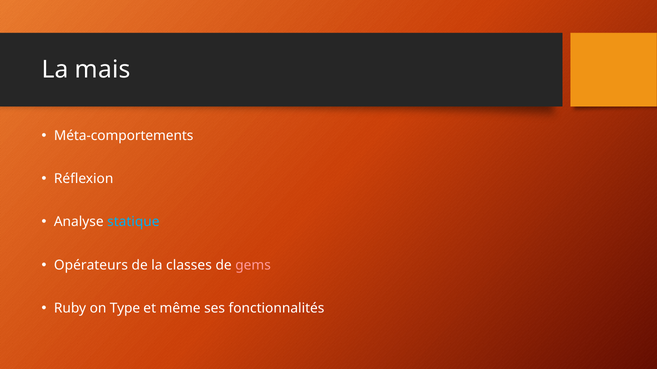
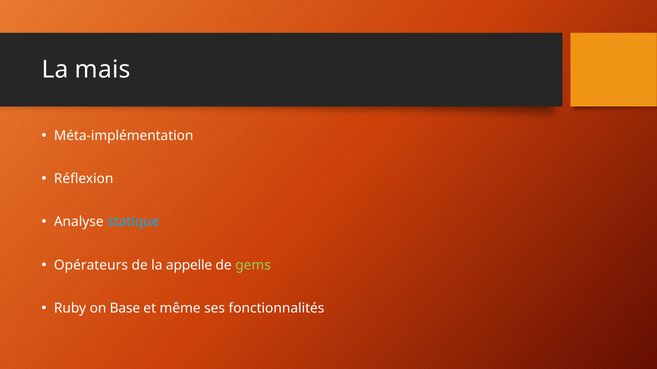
Méta-comportements: Méta-comportements -> Méta-implémentation (124, 136)
classes: classes -> appelle (189, 265)
gems colour: pink -> light green (253, 265)
Type: Type -> Base (125, 309)
